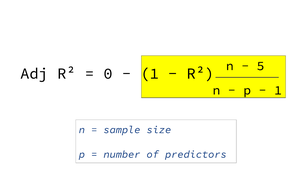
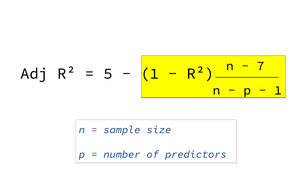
5: 5 -> 7 (261, 66)
0: 0 -> 5 (108, 74)
